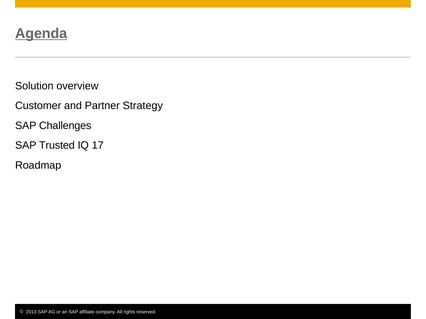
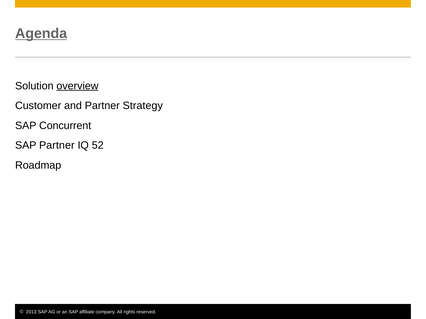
overview underline: none -> present (77, 86)
Challenges: Challenges -> Concurrent (65, 126)
SAP Trusted: Trusted -> Partner (57, 146)
17: 17 -> 52 (98, 146)
